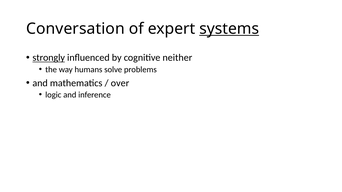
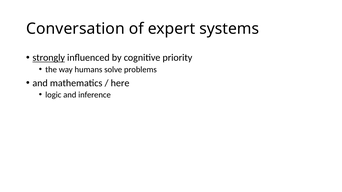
systems underline: present -> none (229, 29)
neither: neither -> priority (177, 58)
over: over -> here (120, 83)
